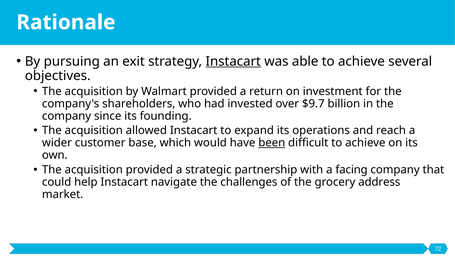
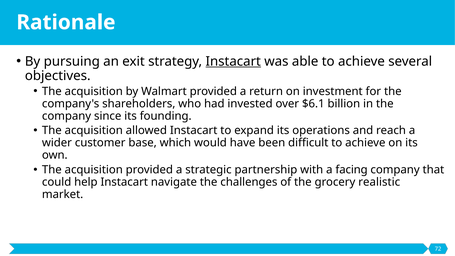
$9.7: $9.7 -> $6.1 (313, 104)
been underline: present -> none (272, 143)
address: address -> realistic (379, 182)
